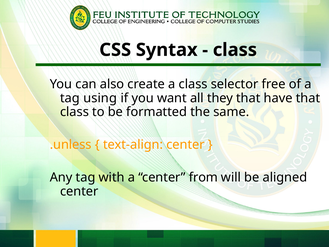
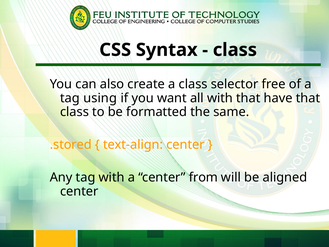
all they: they -> with (220, 98)
.unless: .unless -> .stored (71, 145)
